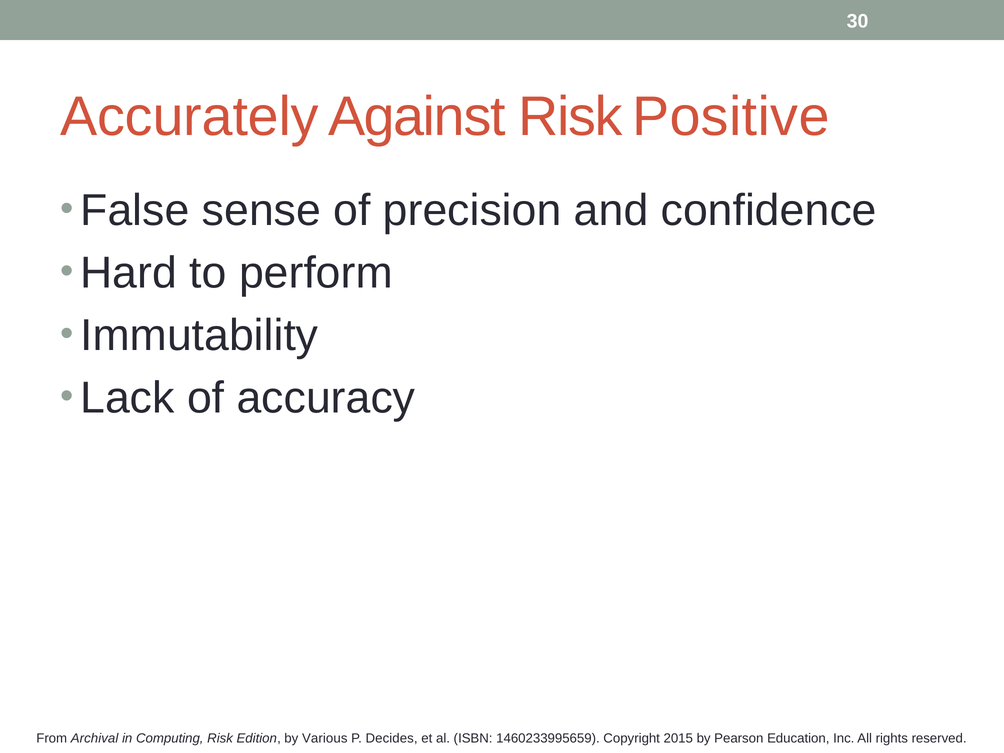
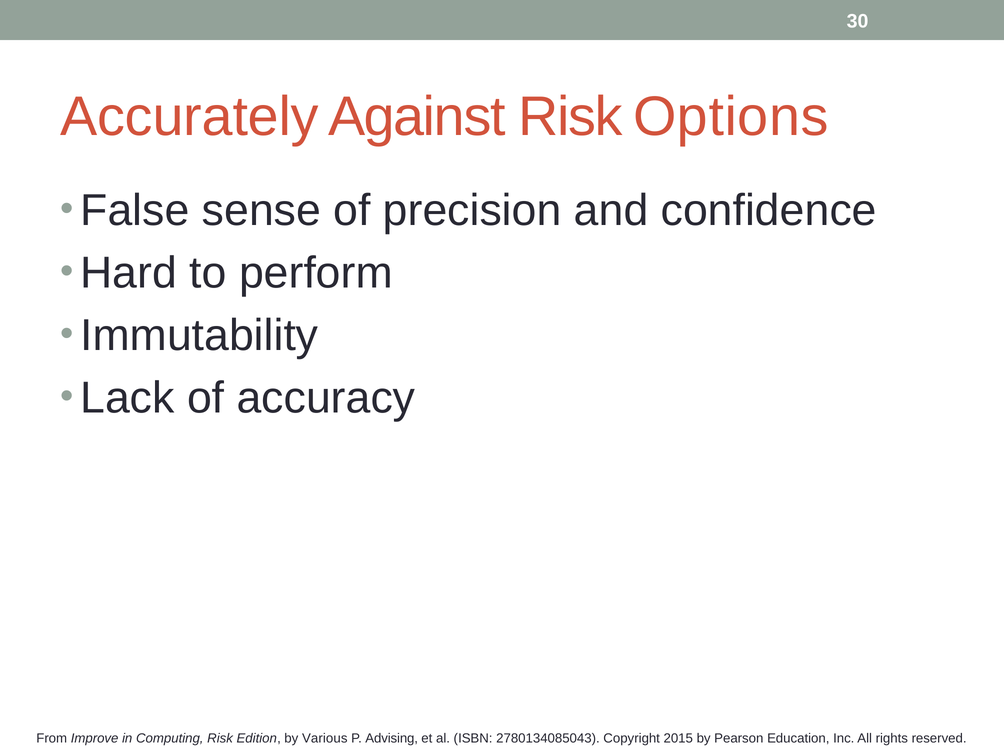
Positive: Positive -> Options (731, 117)
Archival: Archival -> Improve (95, 739)
Decides: Decides -> Advising (392, 739)
1460233995659: 1460233995659 -> 2780134085043 (548, 739)
